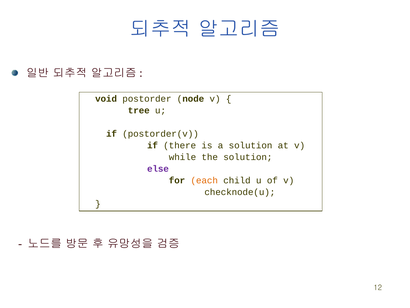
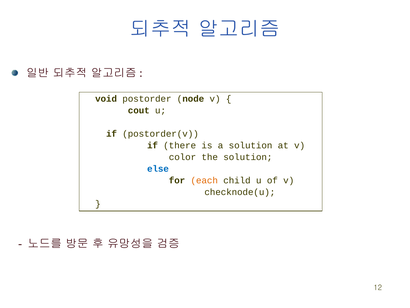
tree: tree -> cout (139, 110)
while: while -> color (183, 157)
else colour: purple -> blue (158, 169)
